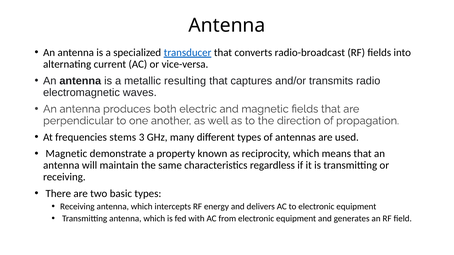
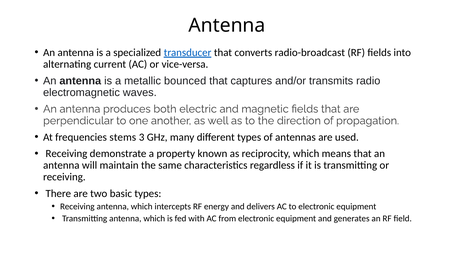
resulting: resulting -> bounced (185, 81)
Magnetic: Magnetic -> Receiving (66, 154)
